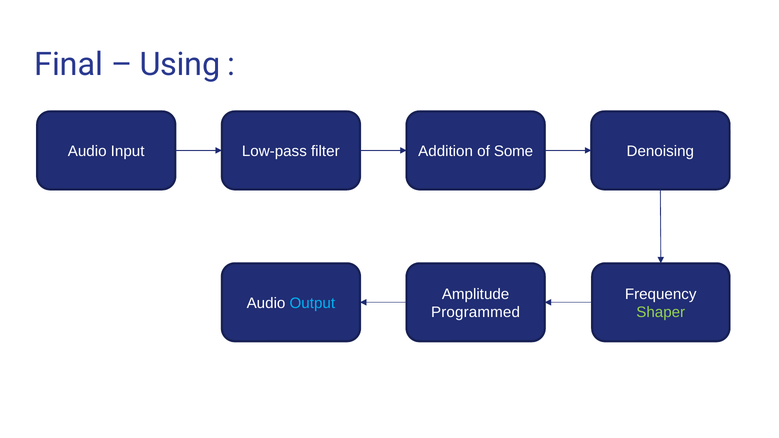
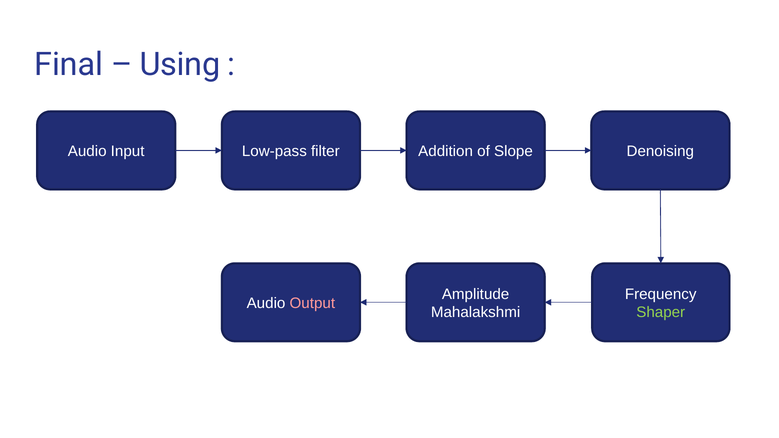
Some: Some -> Slope (513, 152)
Output colour: light blue -> pink (312, 303)
Programmed: Programmed -> Mahalakshmi (476, 313)
